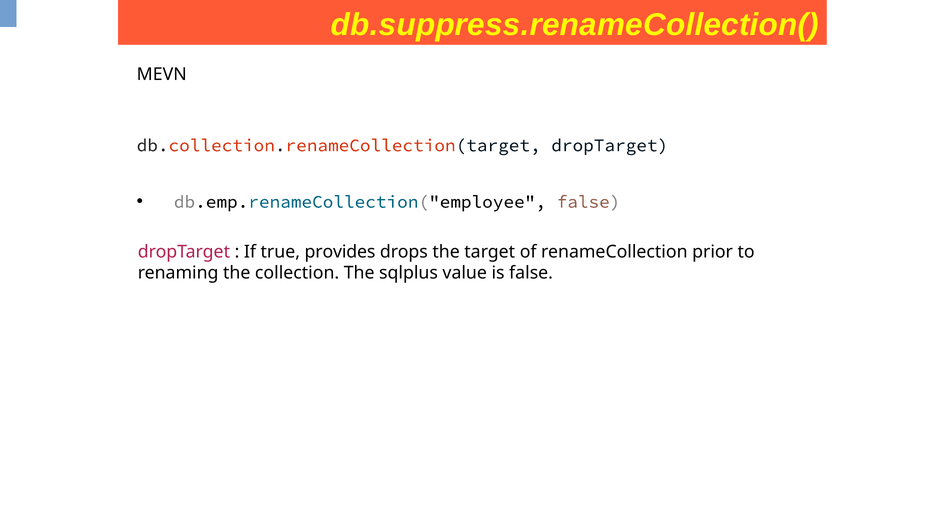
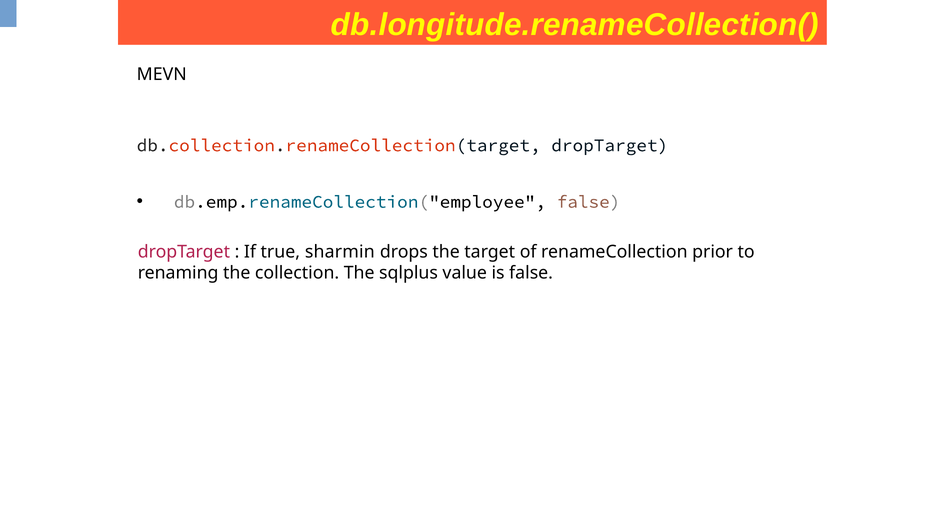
db.suppress.renameCollection(: db.suppress.renameCollection( -> db.longitude.renameCollection( (575, 25)
provides: provides -> sharmin (340, 252)
